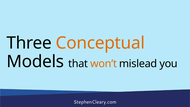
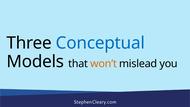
Conceptual colour: orange -> blue (100, 43)
